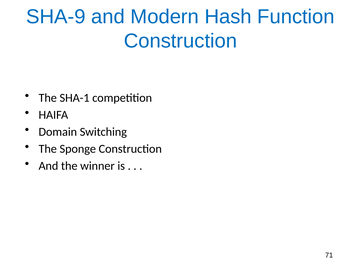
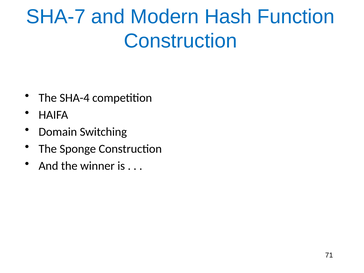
SHA-9: SHA-9 -> SHA-7 (56, 17)
SHA-1: SHA-1 -> SHA-4 (75, 98)
